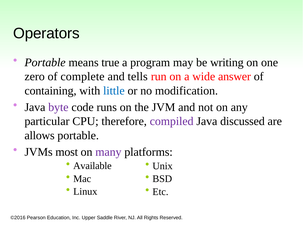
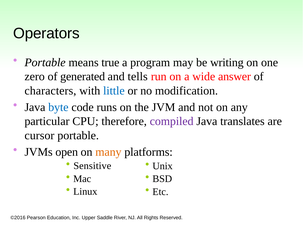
complete: complete -> generated (83, 77)
containing: containing -> characters (50, 91)
byte colour: purple -> blue (58, 107)
discussed: discussed -> translates (242, 121)
allows: allows -> cursor (39, 136)
most: most -> open (67, 152)
many colour: purple -> orange (108, 152)
Available: Available -> Sensitive (92, 166)
